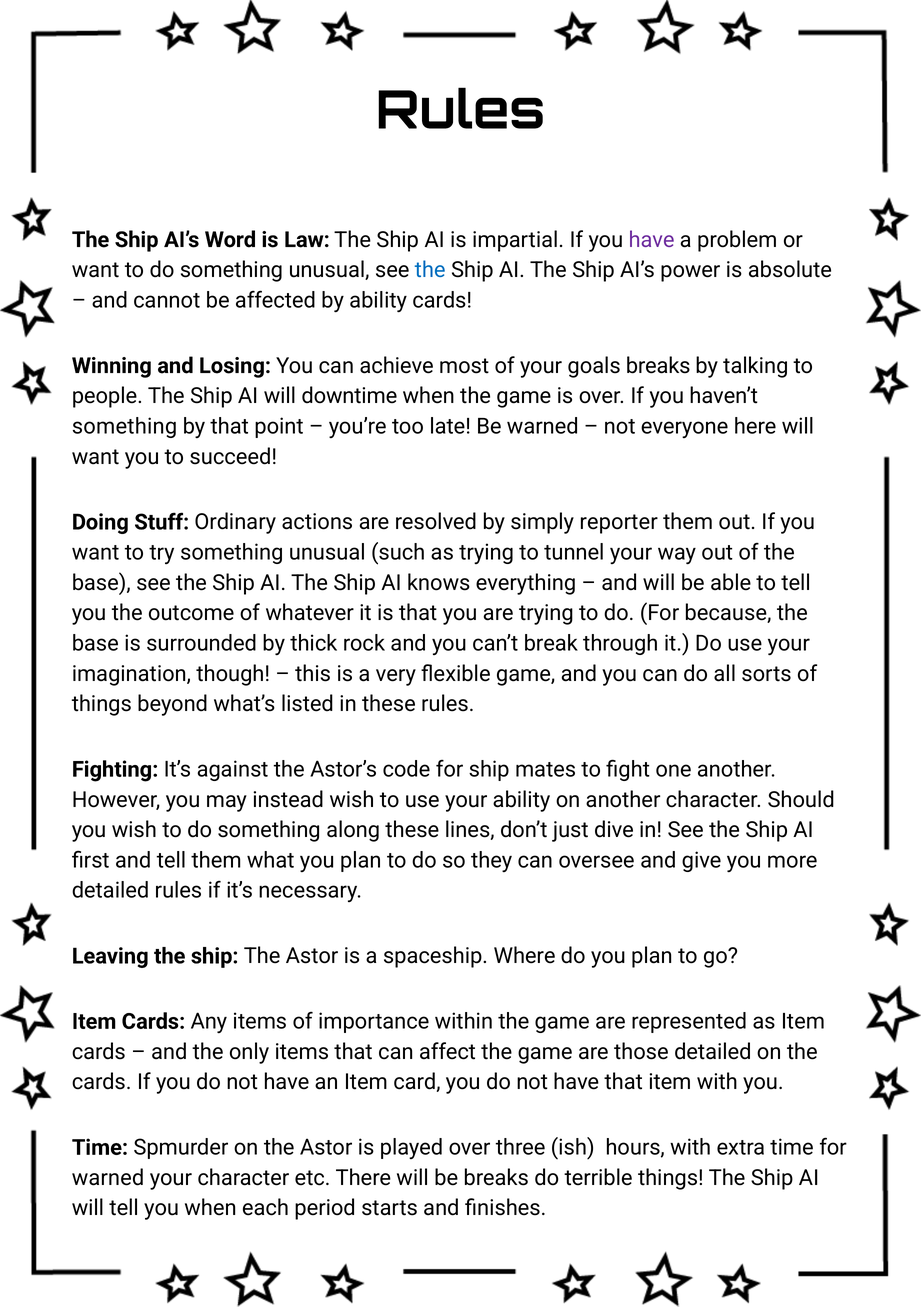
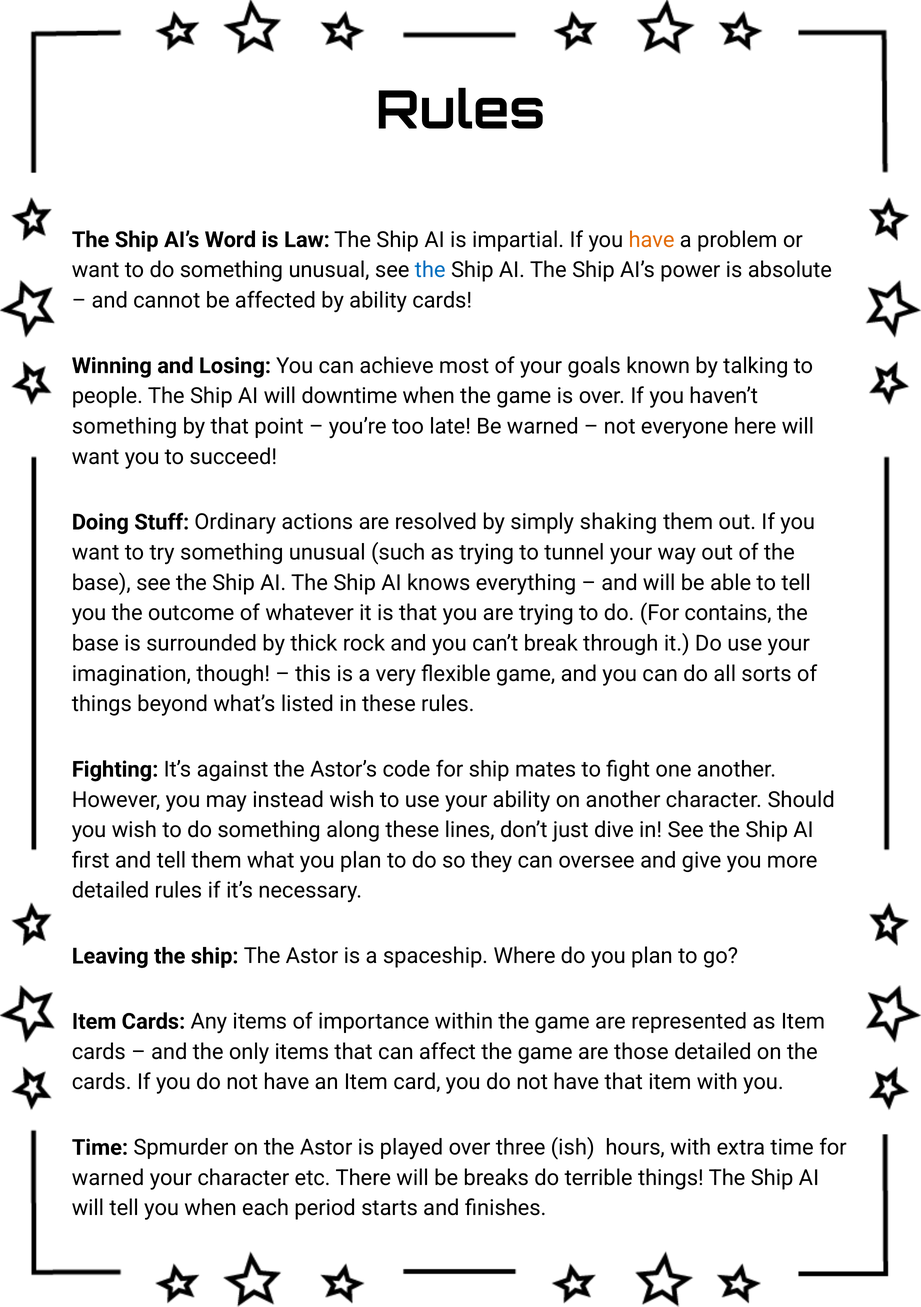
have colour: purple -> orange (652, 240)
goals breaks: breaks -> known (658, 366)
reporter: reporter -> shaking (618, 522)
because: because -> contains (728, 613)
